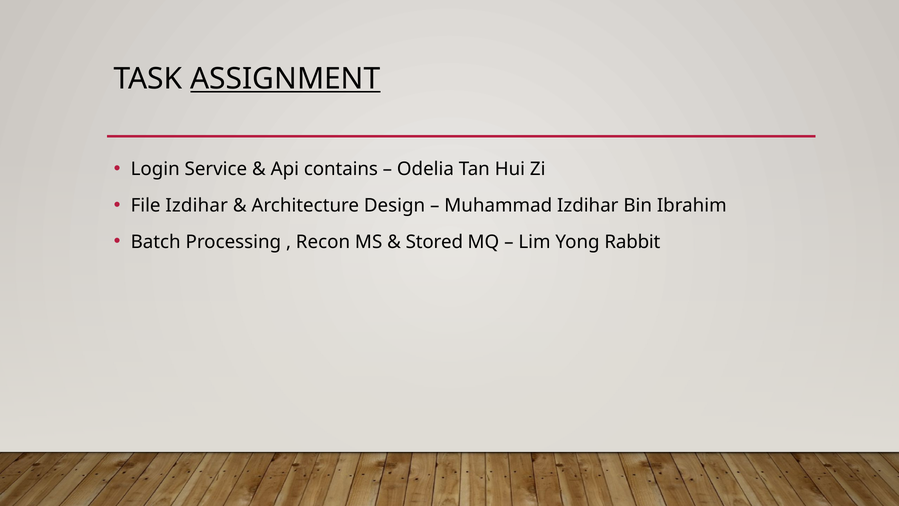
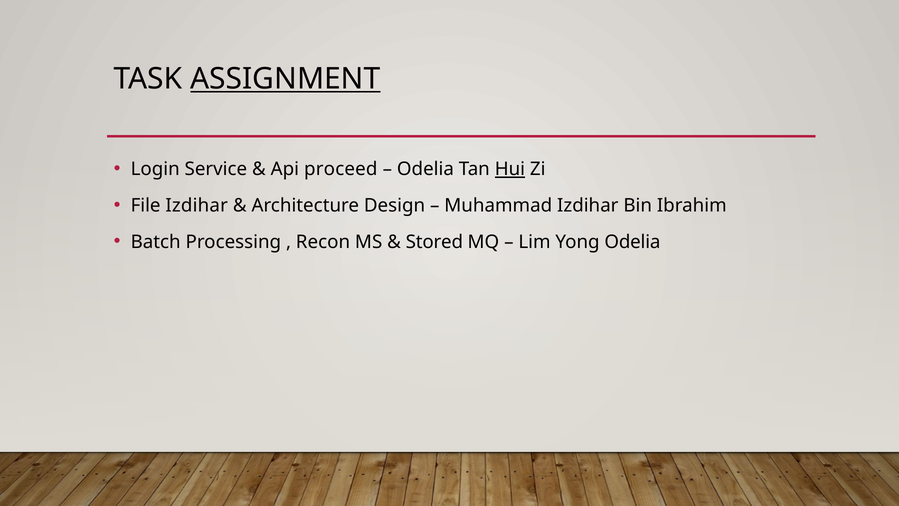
contains: contains -> proceed (341, 169)
Hui underline: none -> present (510, 169)
Yong Rabbit: Rabbit -> Odelia (632, 242)
